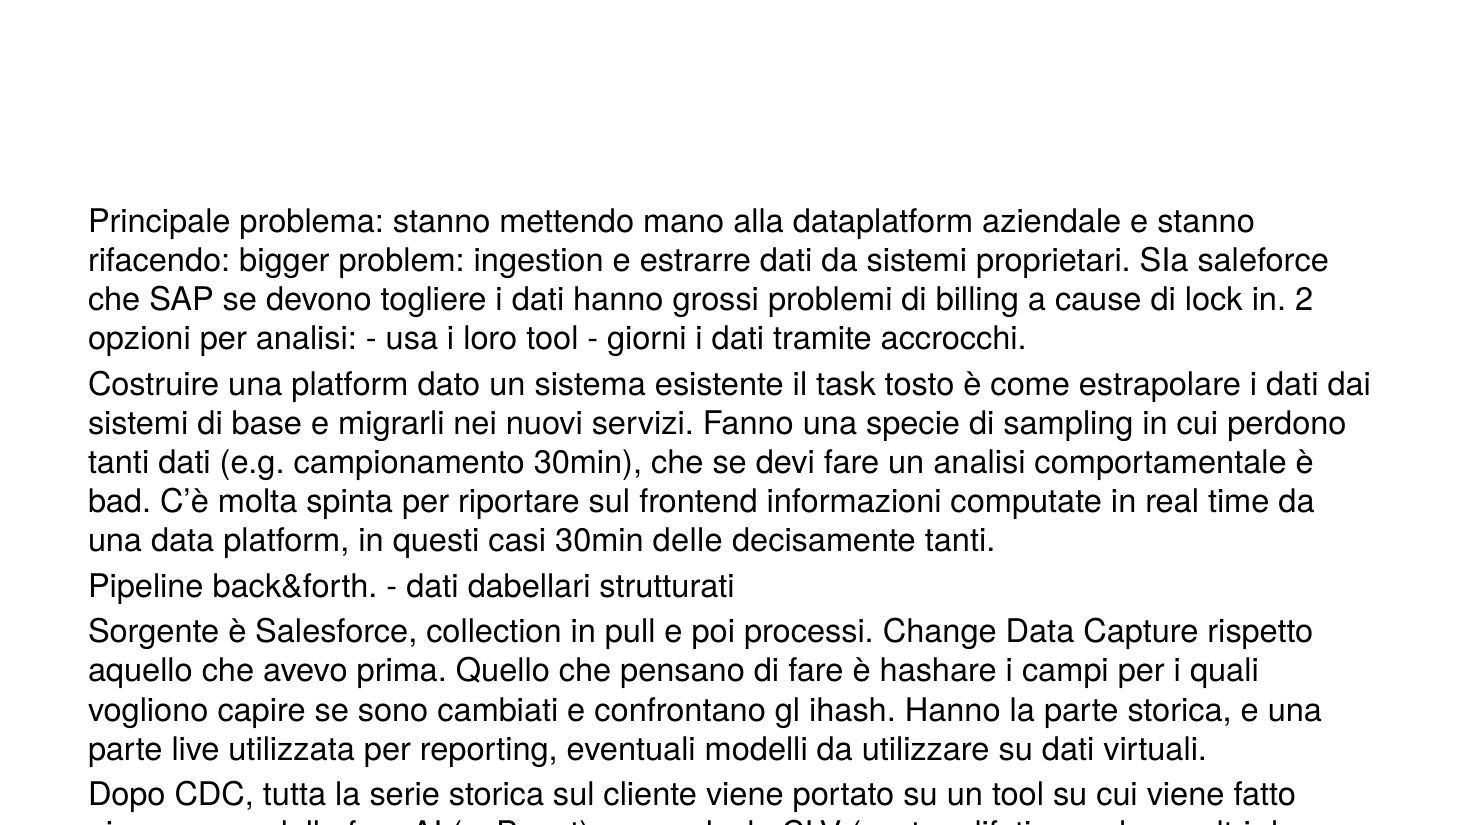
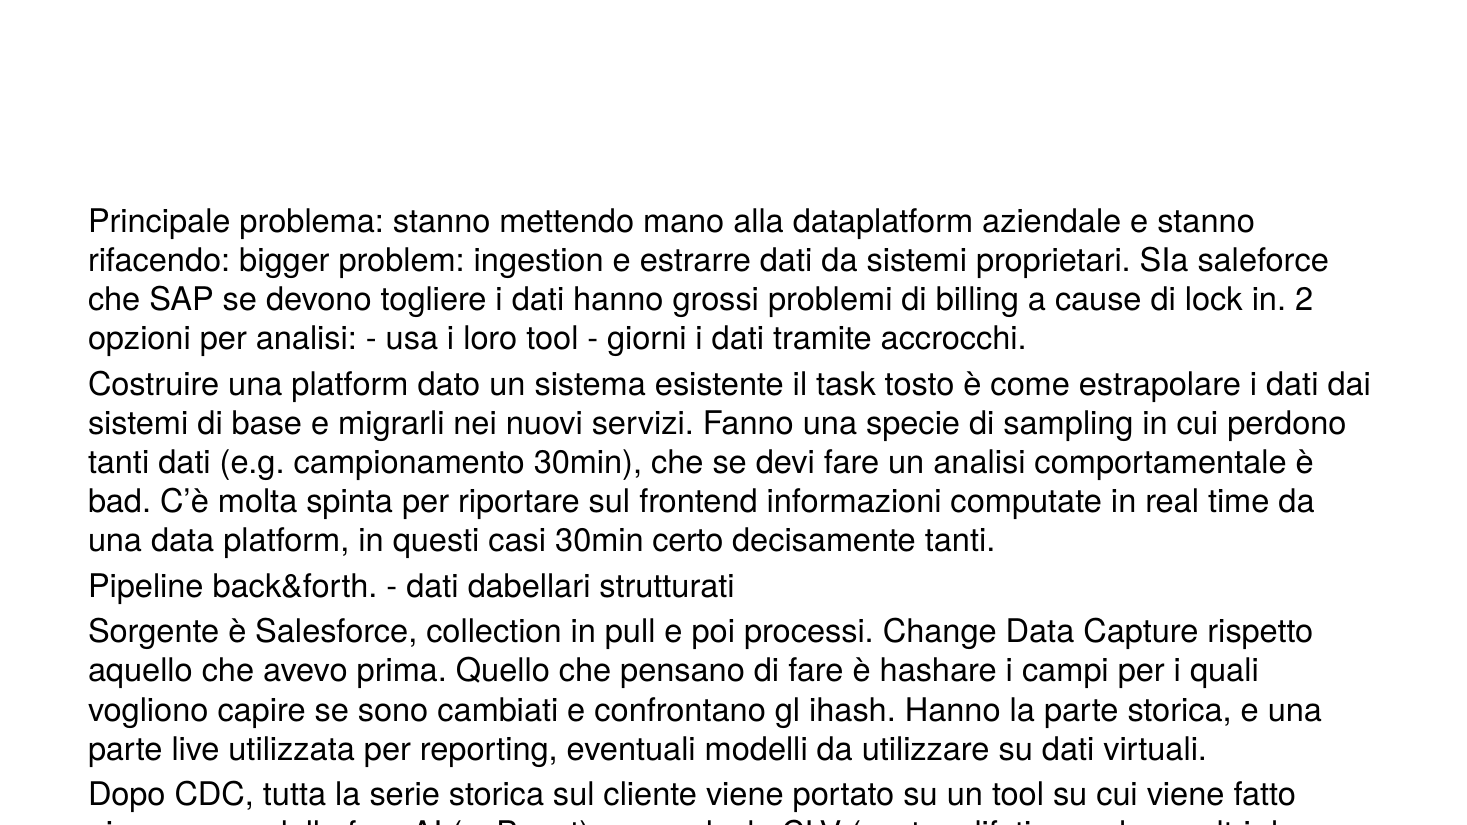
30min delle: delle -> certo (688, 541)
